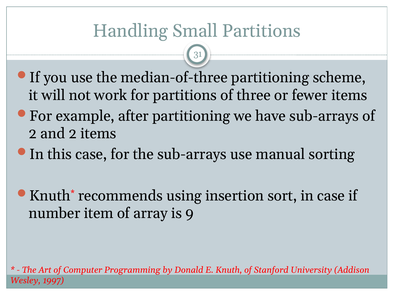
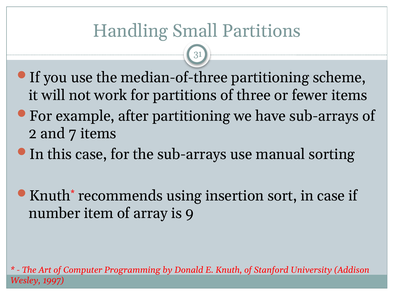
and 2: 2 -> 7 (73, 134)
